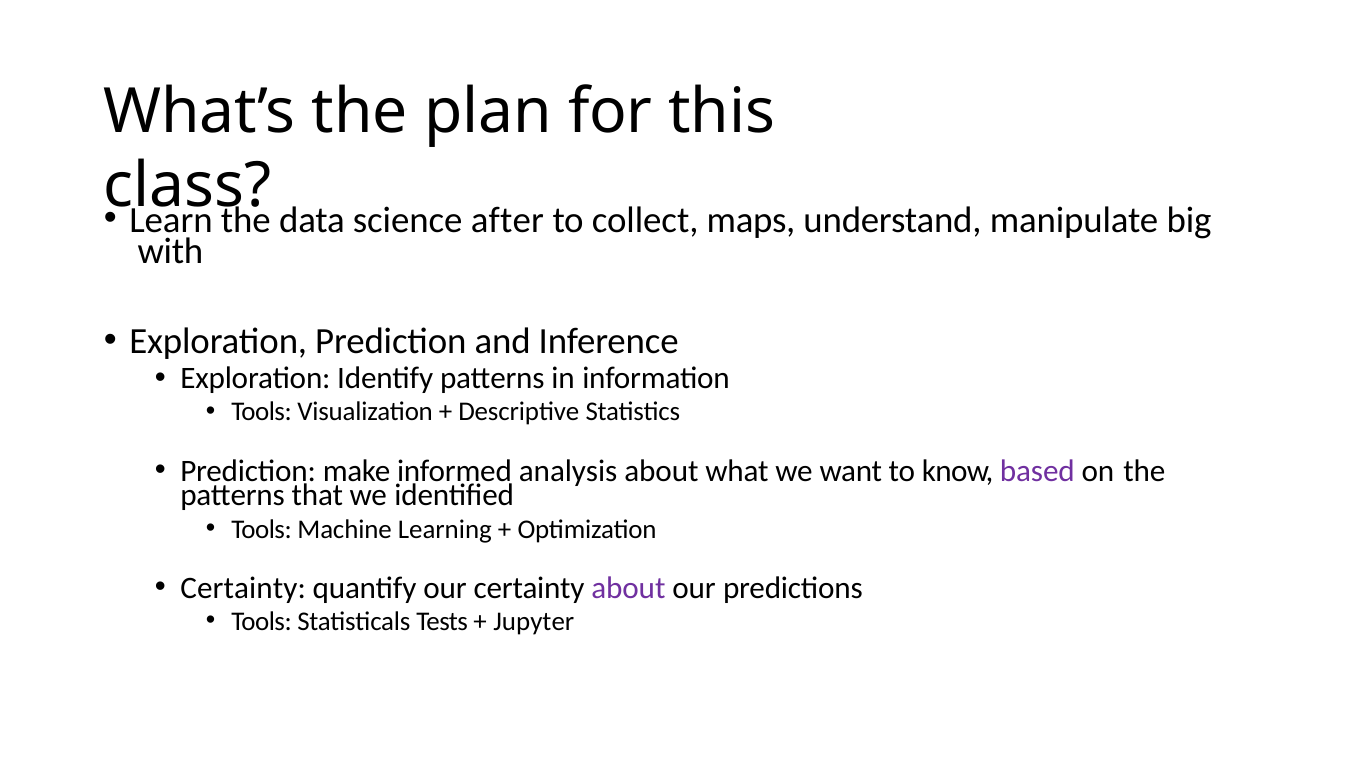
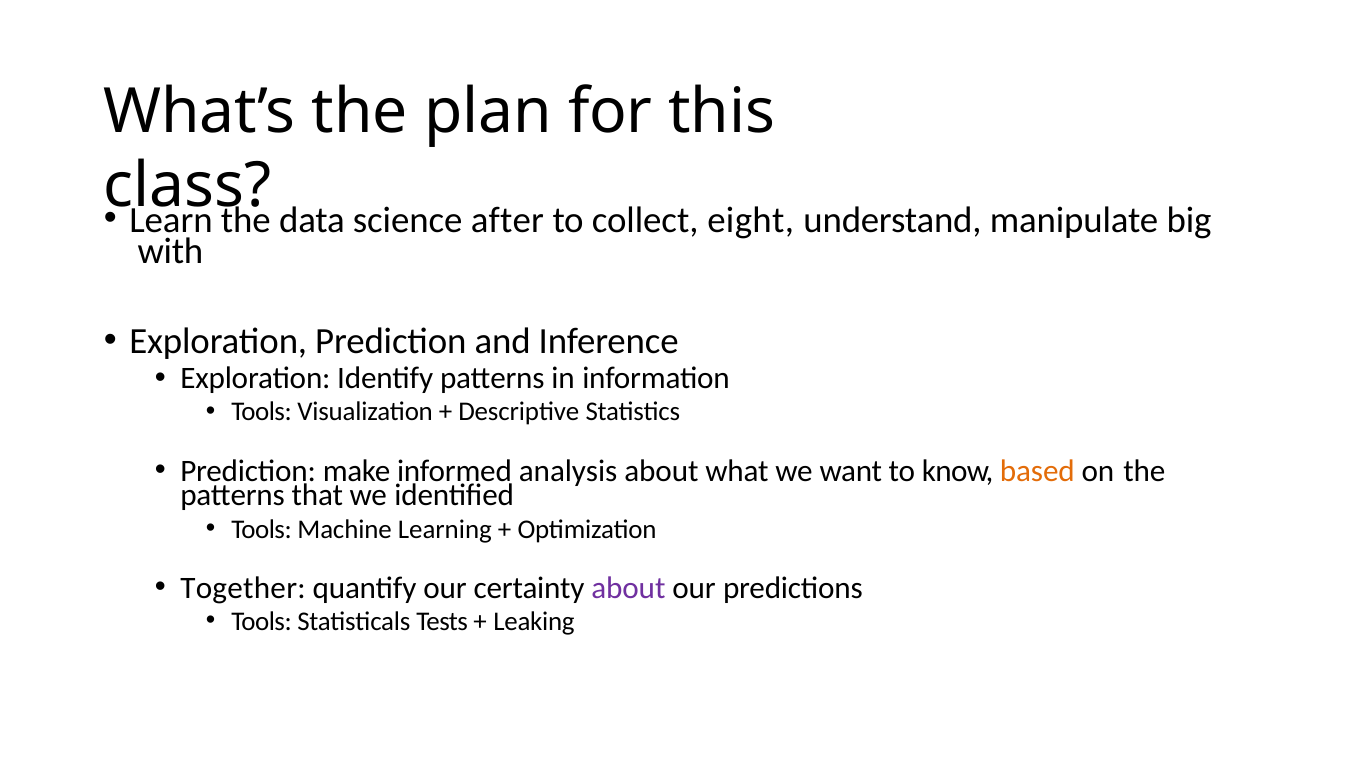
maps: maps -> eight (751, 221)
based colour: purple -> orange (1037, 471)
Certainty: Certainty -> Together (243, 588)
Jupyter: Jupyter -> Leaking (534, 621)
